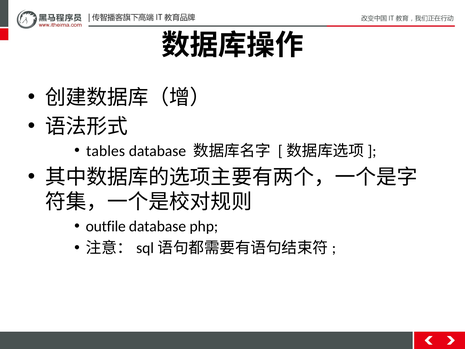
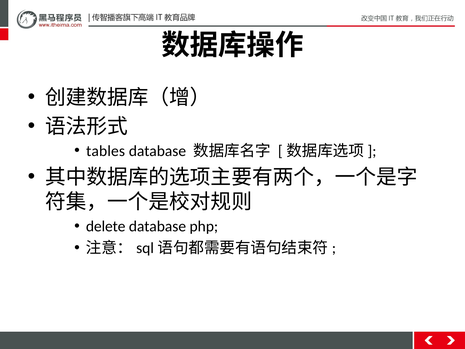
outfile: outfile -> delete (106, 226)
